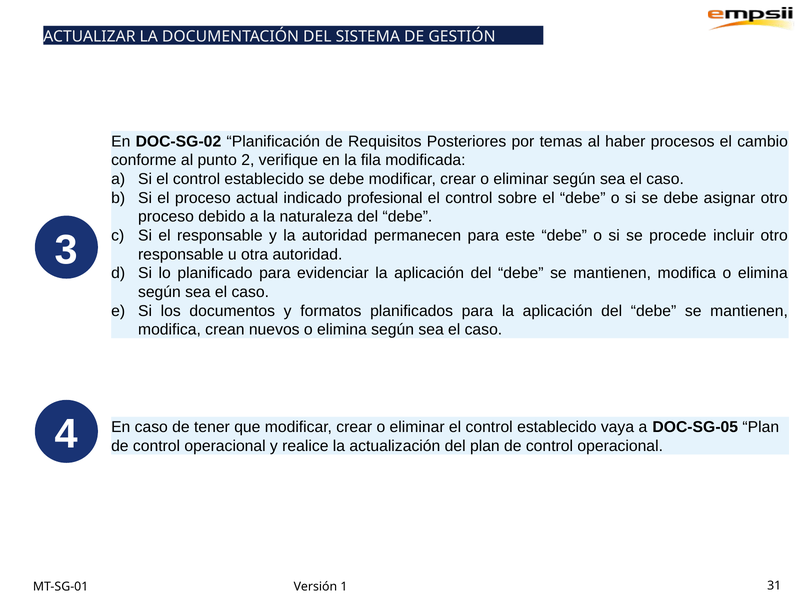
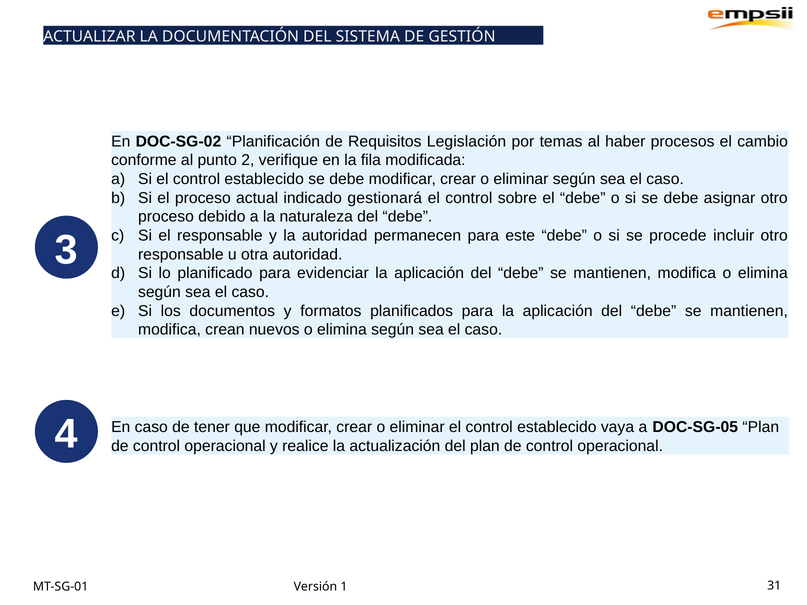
Posteriores: Posteriores -> Legislación (467, 142)
profesional: profesional -> gestionará (385, 198)
